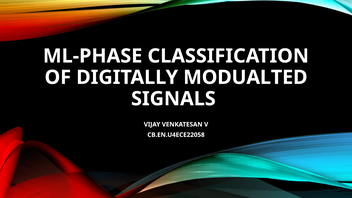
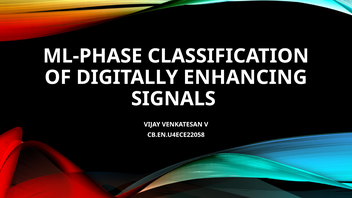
MODUALTED: MODUALTED -> ENHANCING (245, 77)
